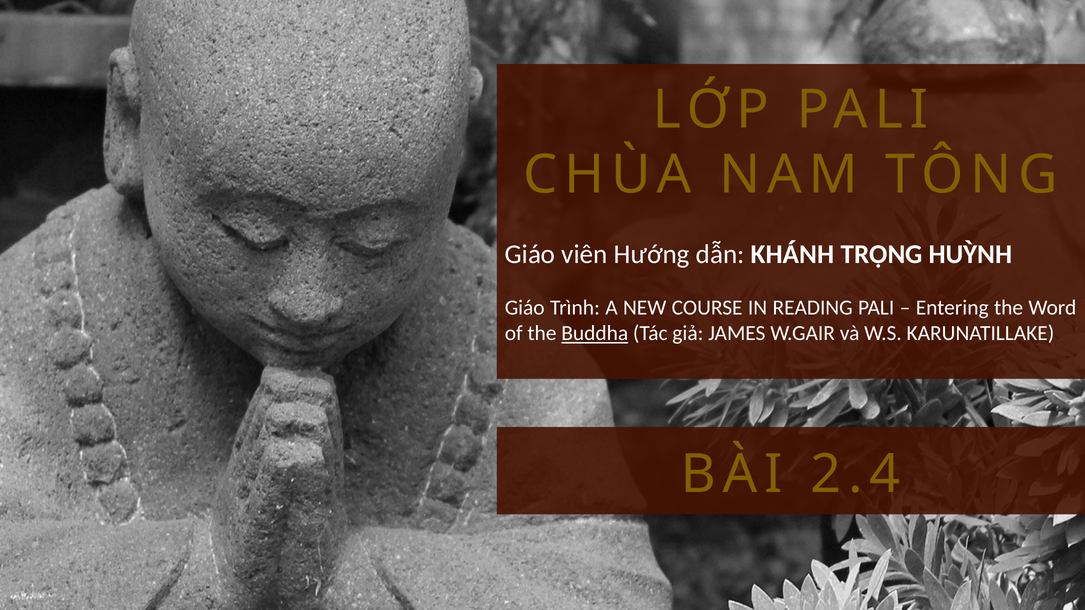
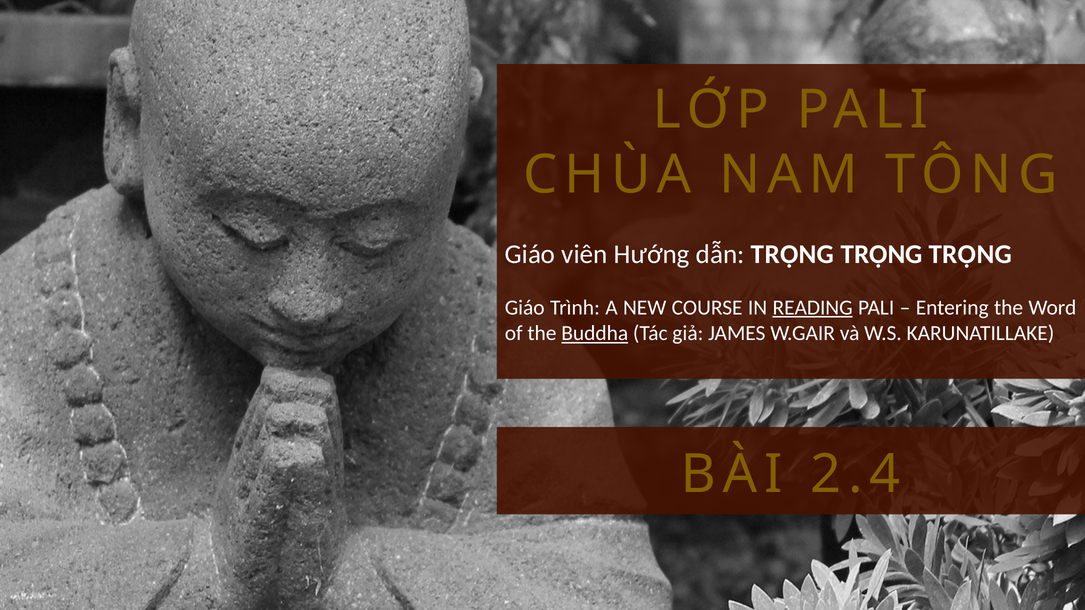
dẫn KHÁNH: KHÁNH -> TRỌNG (793, 255)
HUỲNH: HUỲNH -> TRỌNG (970, 255)
READING underline: none -> present (813, 308)
